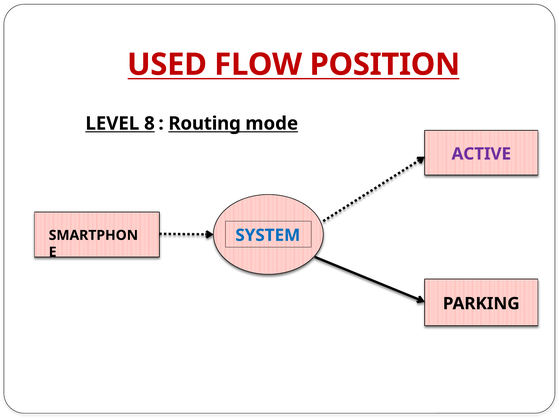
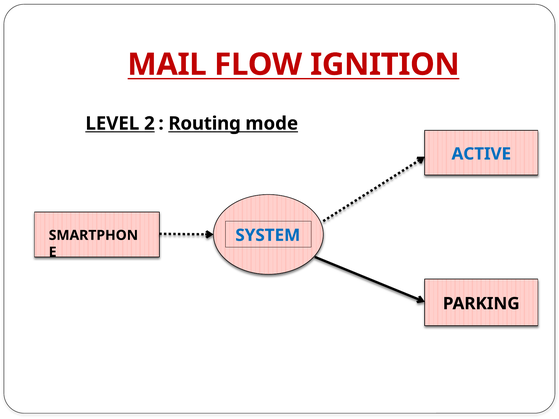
USED: USED -> MAIL (167, 65)
POSITION: POSITION -> IGNITION (385, 65)
8: 8 -> 2 (149, 124)
ACTIVE colour: purple -> blue (481, 154)
